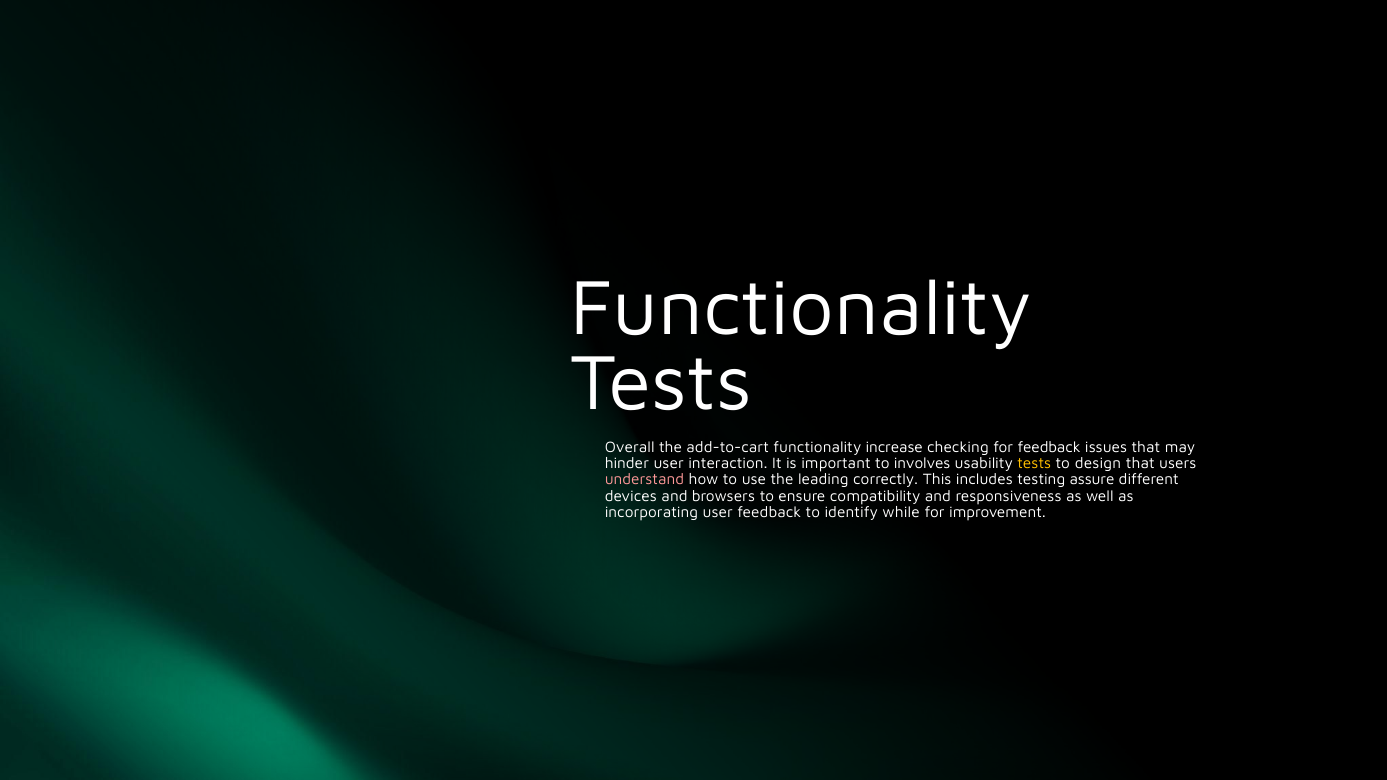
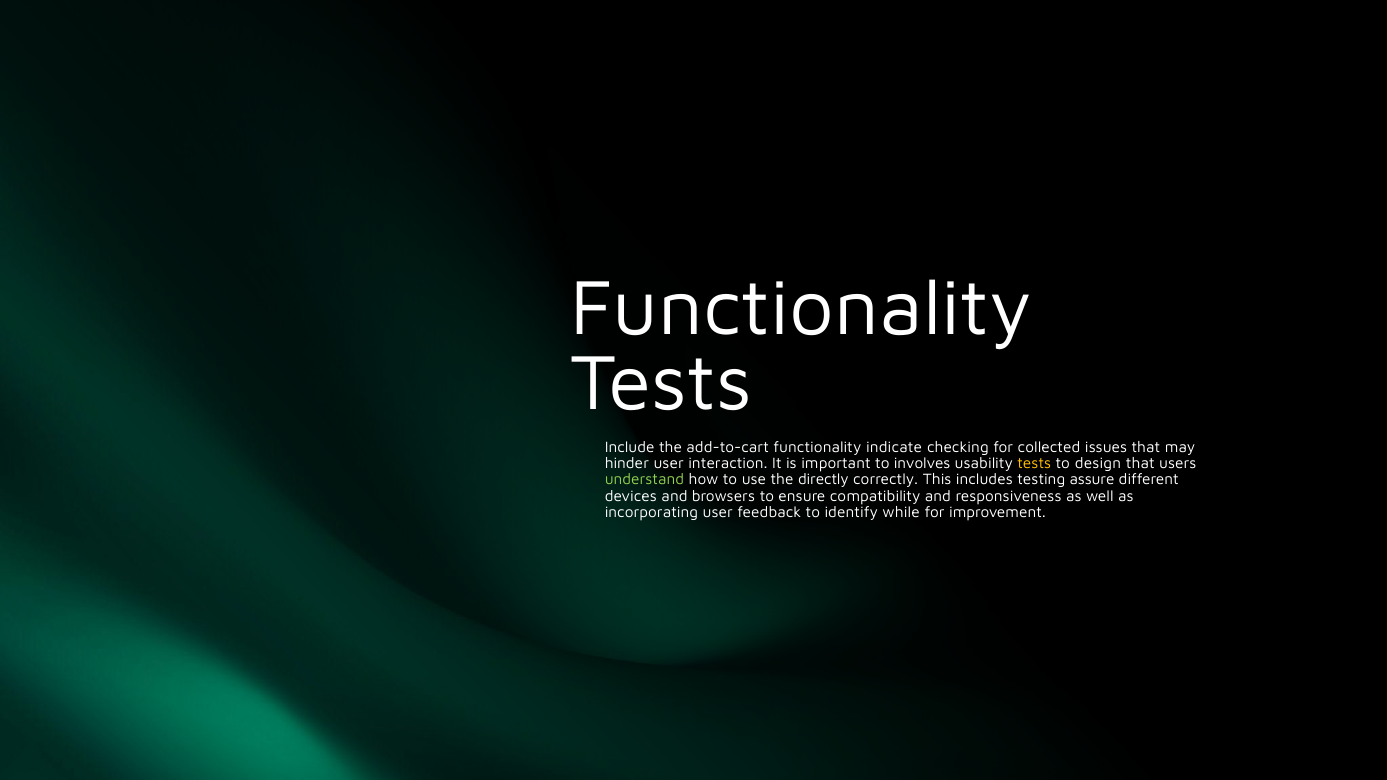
Overall: Overall -> Include (630, 447)
increase: increase -> indicate (894, 447)
for feedback: feedback -> collected (1049, 447)
understand colour: pink -> light green (644, 480)
leading: leading -> directly (823, 480)
